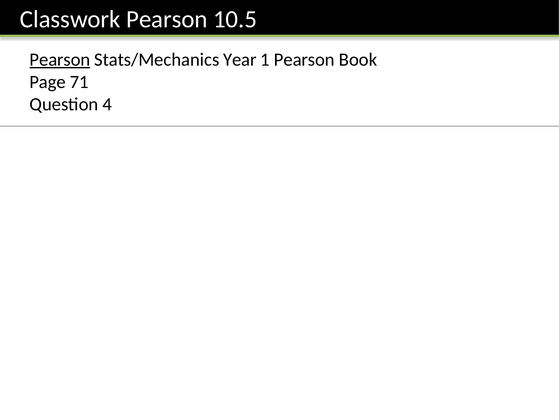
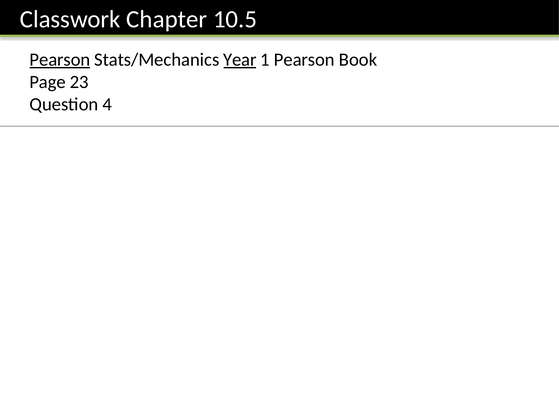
Classwork Pearson: Pearson -> Chapter (167, 19)
Year underline: none -> present (240, 60)
71: 71 -> 23 (79, 82)
